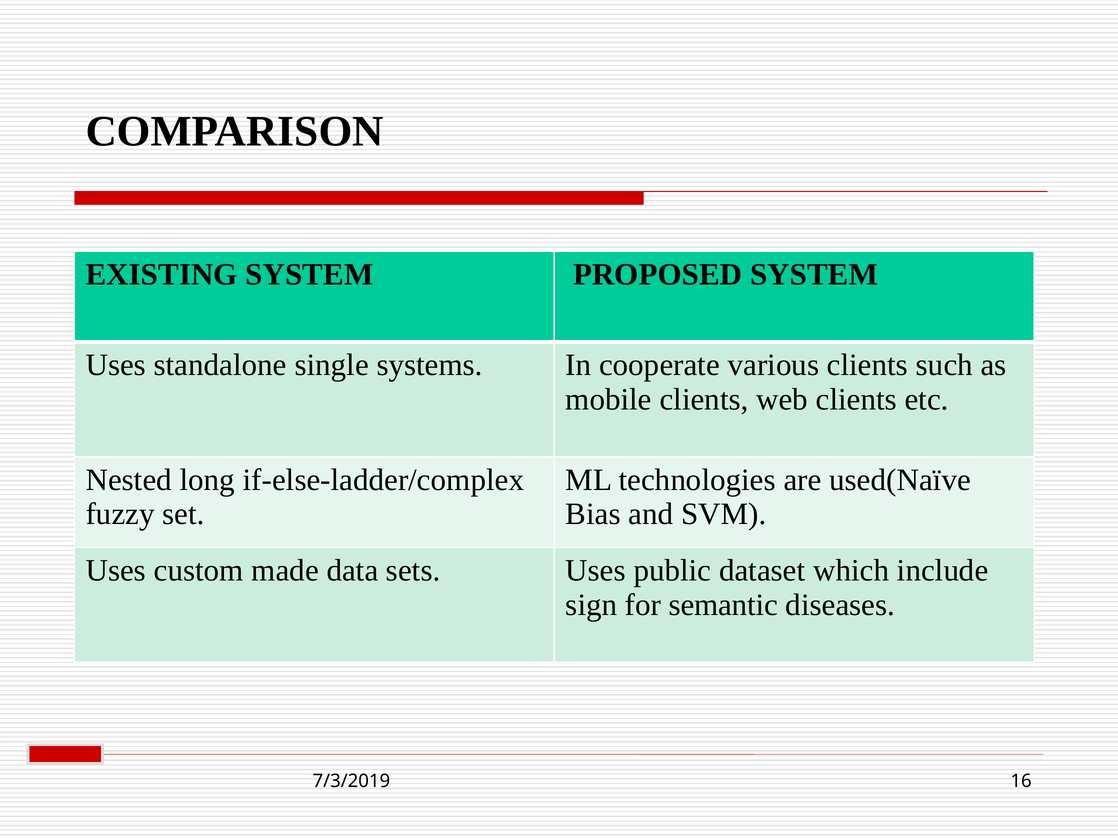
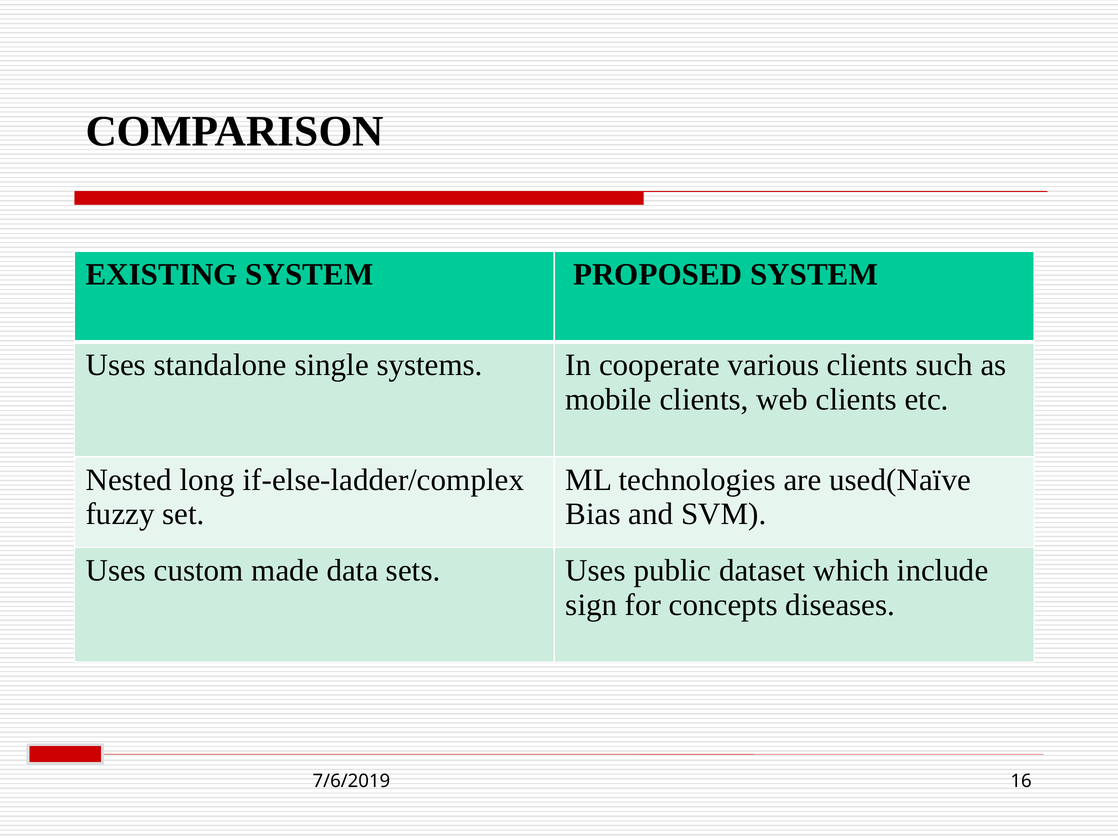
semantic: semantic -> concepts (723, 605)
7/3/2019: 7/3/2019 -> 7/6/2019 (351, 782)
